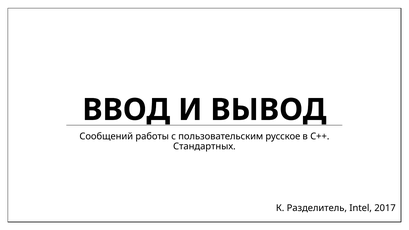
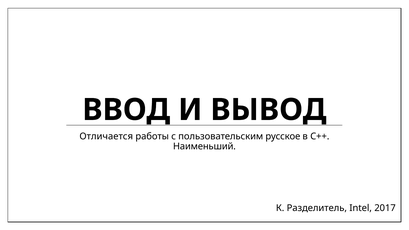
Сообщений: Сообщений -> Отличается (106, 136)
Стандартных: Стандартных -> Наименьший (204, 146)
